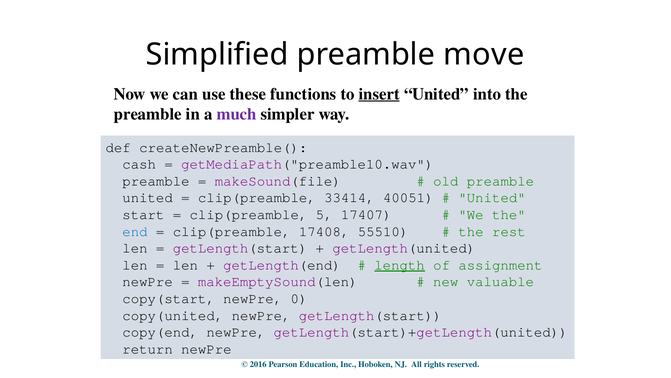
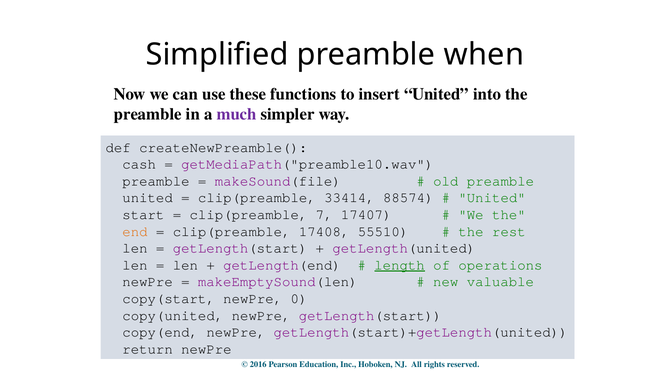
move: move -> when (484, 54)
insert underline: present -> none (379, 94)
40051: 40051 -> 88574 (408, 198)
5: 5 -> 7 (324, 214)
end colour: blue -> orange (135, 231)
assignment: assignment -> operations (500, 265)
